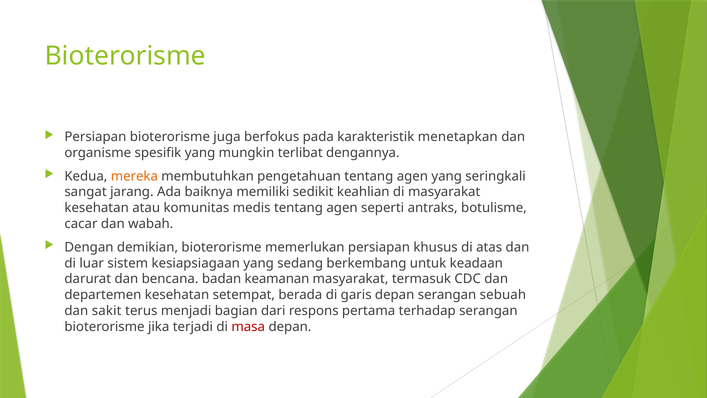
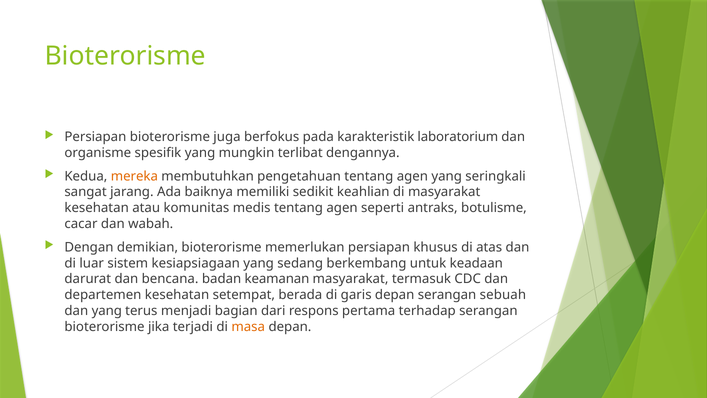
menetapkan: menetapkan -> laboratorium (458, 137)
dan sakit: sakit -> yang (107, 311)
masa colour: red -> orange (248, 327)
